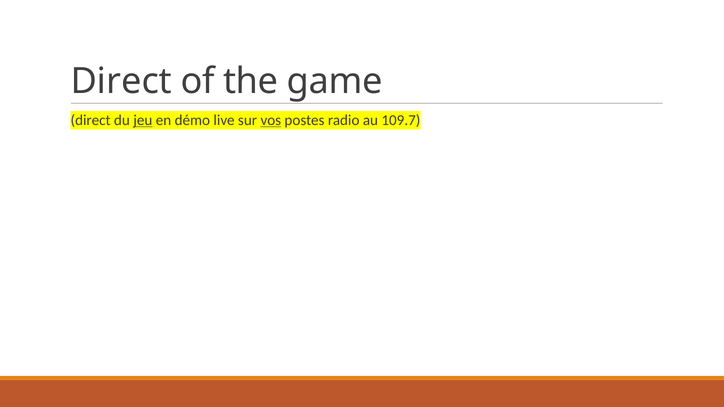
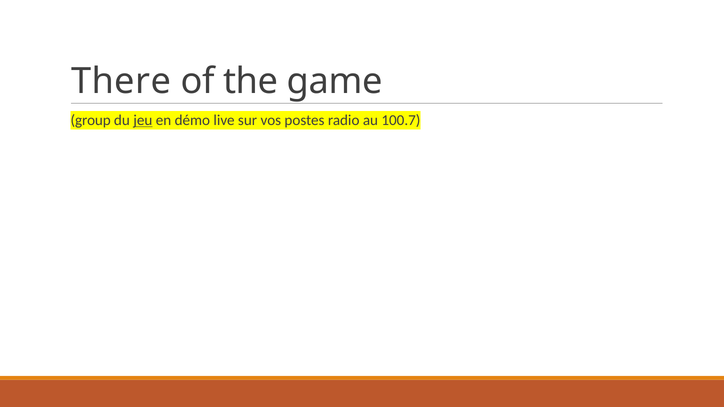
Direct: Direct -> There (121, 81)
direct: direct -> group (91, 120)
vos underline: present -> none (271, 120)
109.7: 109.7 -> 100.7 (401, 120)
